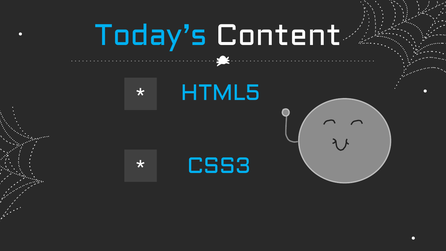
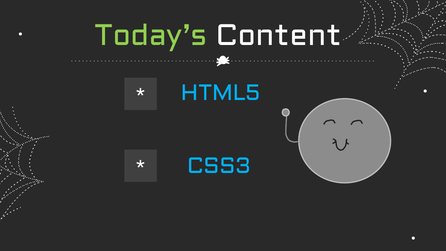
Today’s colour: light blue -> light green (151, 35)
